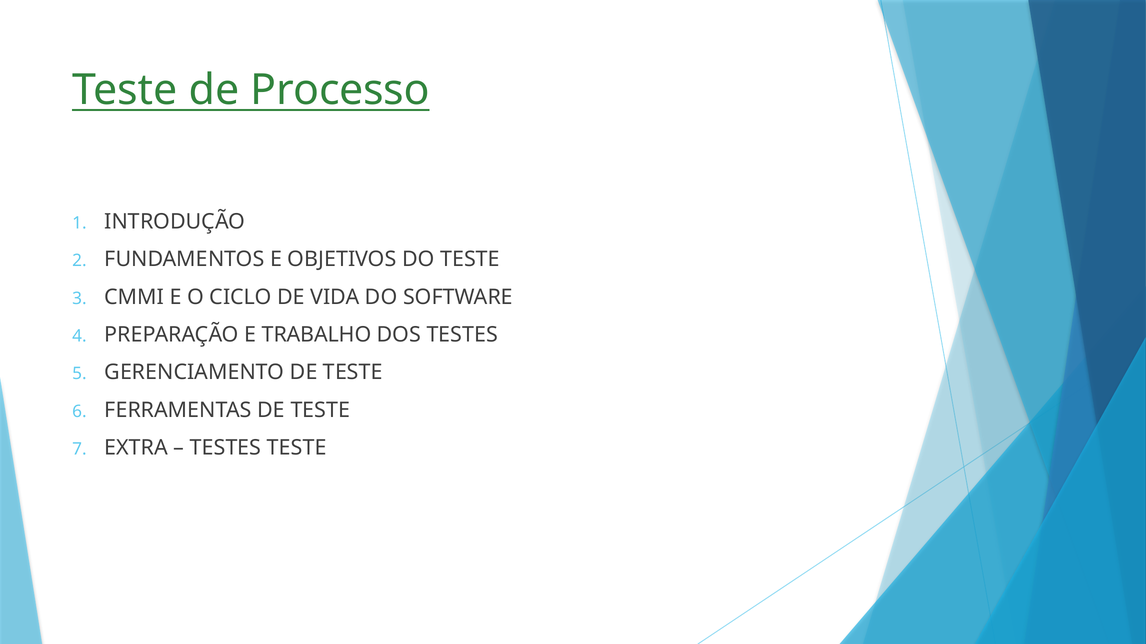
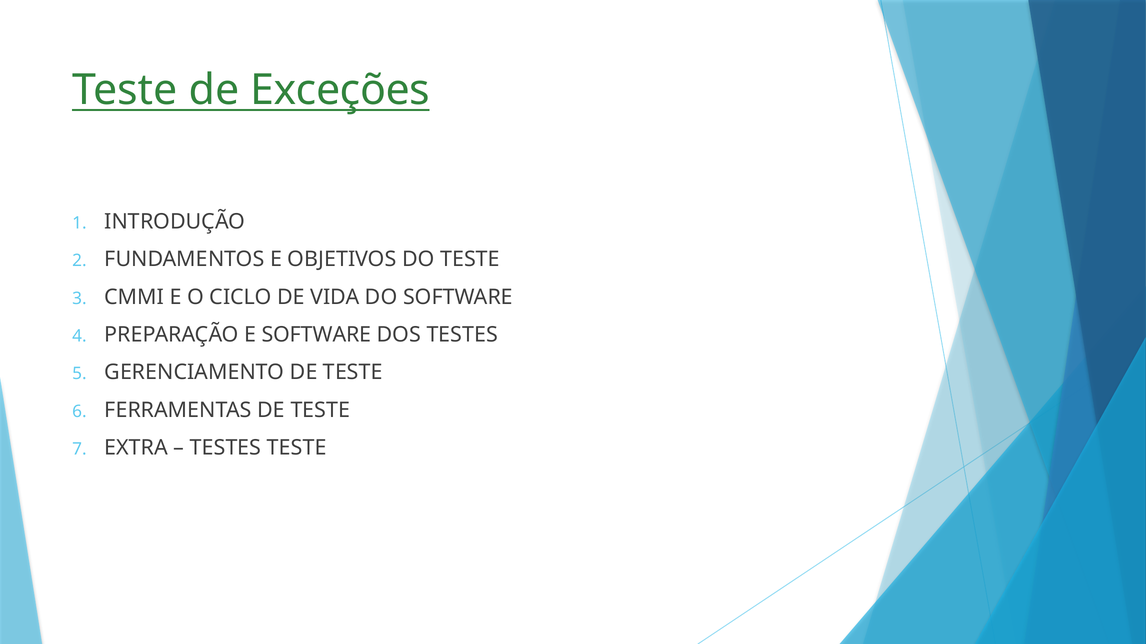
Processo: Processo -> Exceções (340, 90)
E TRABALHO: TRABALHO -> SOFTWARE (317, 335)
